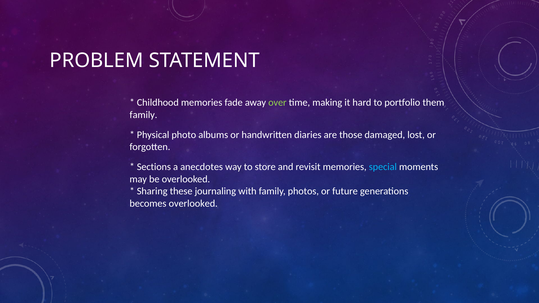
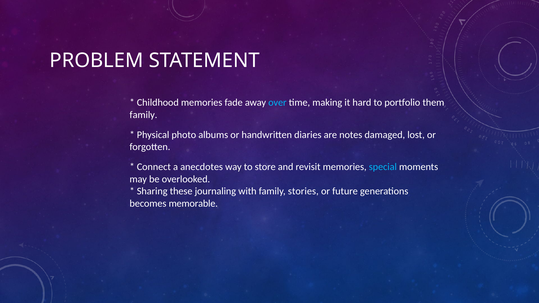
over colour: light green -> light blue (277, 103)
those: those -> notes (351, 135)
Sections: Sections -> Connect (154, 167)
photos: photos -> stories (303, 191)
becomes overlooked: overlooked -> memorable (193, 203)
